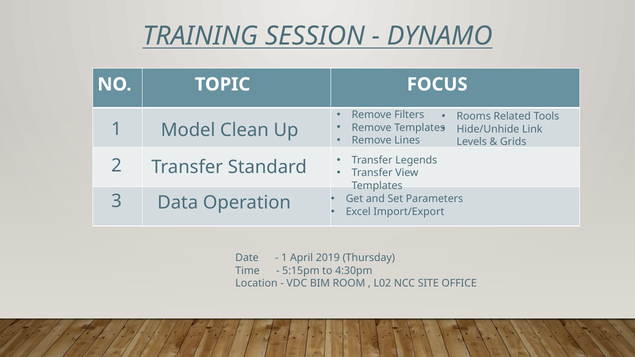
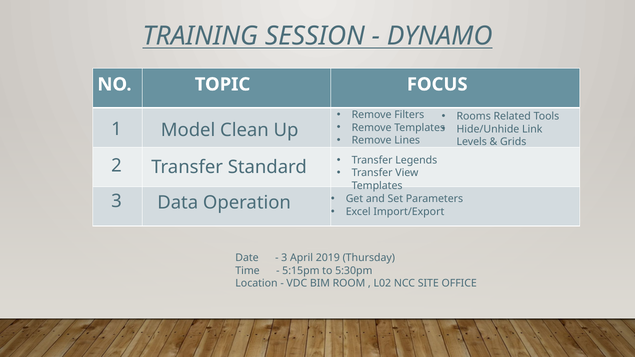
1: 1 -> 3 (284, 258)
4:30pm: 4:30pm -> 5:30pm (354, 271)
